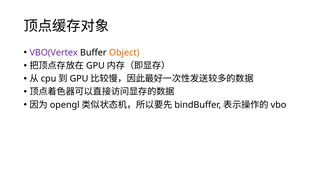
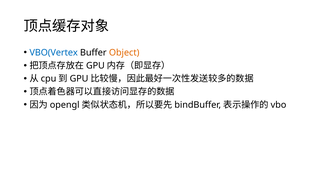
VBO(Vertex colour: purple -> blue (54, 53)
